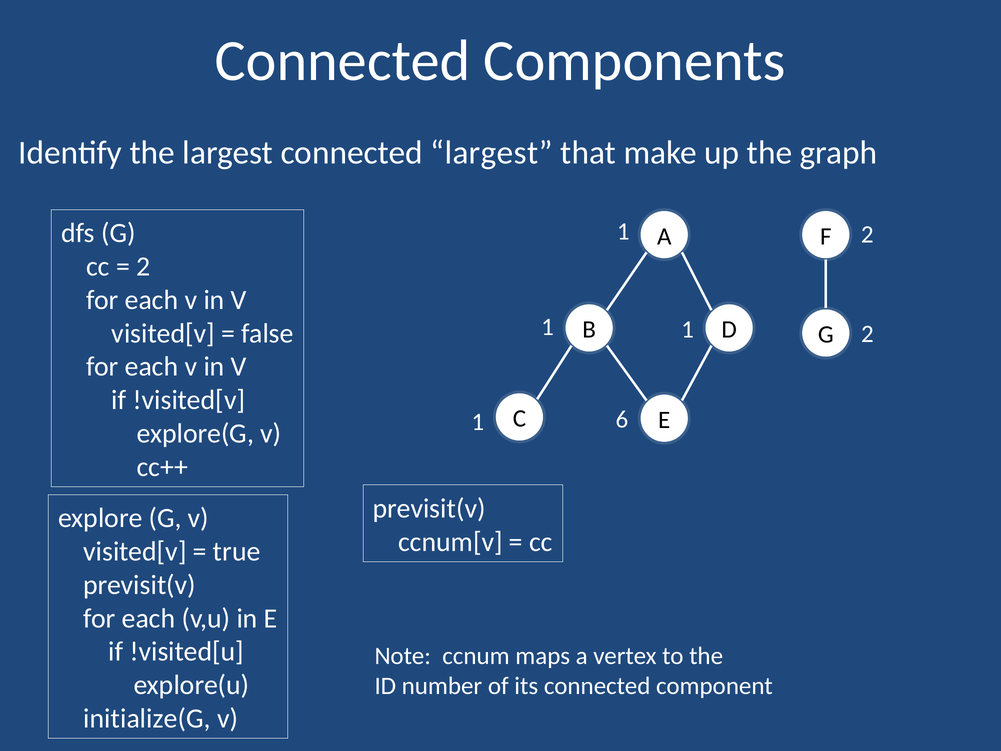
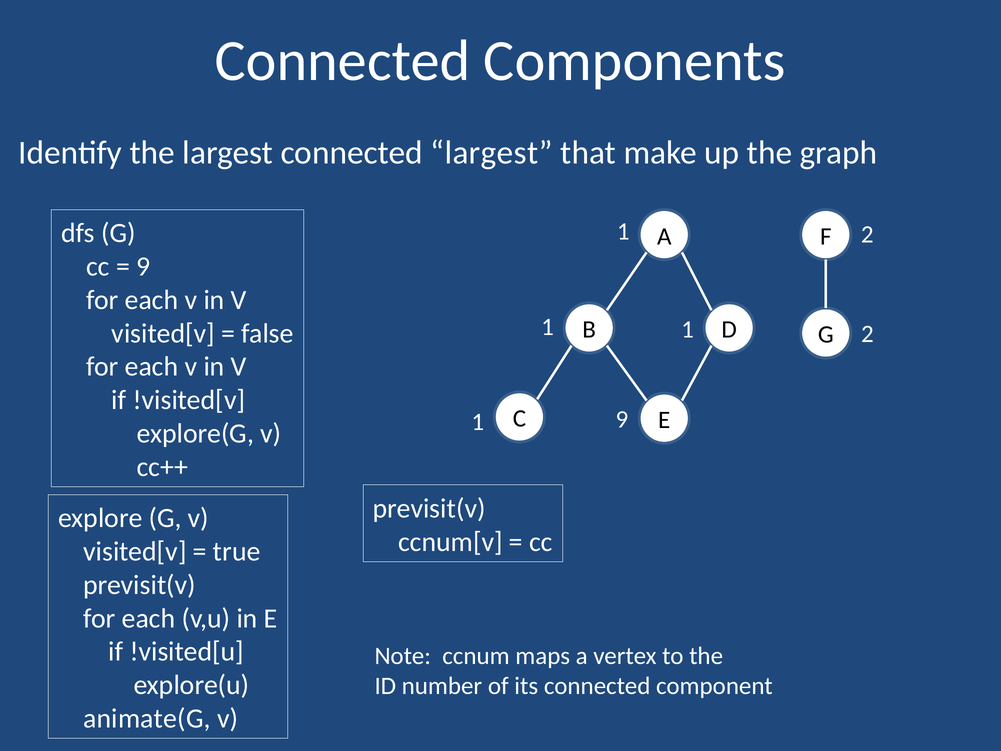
2: 2 -> 9 (143, 266)
1 6: 6 -> 9 (622, 419)
initialize(G: initialize(G -> animate(G (147, 718)
